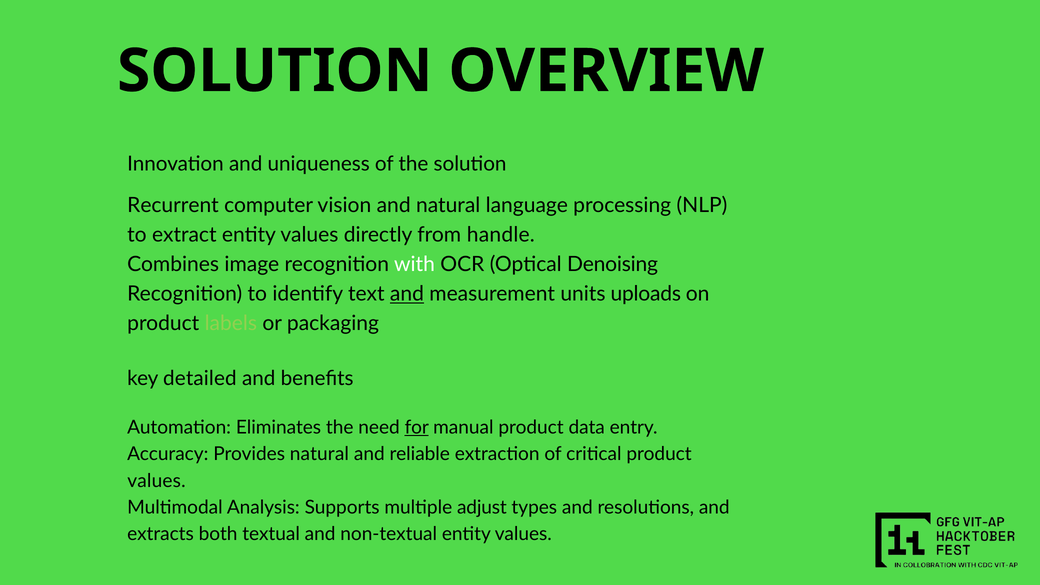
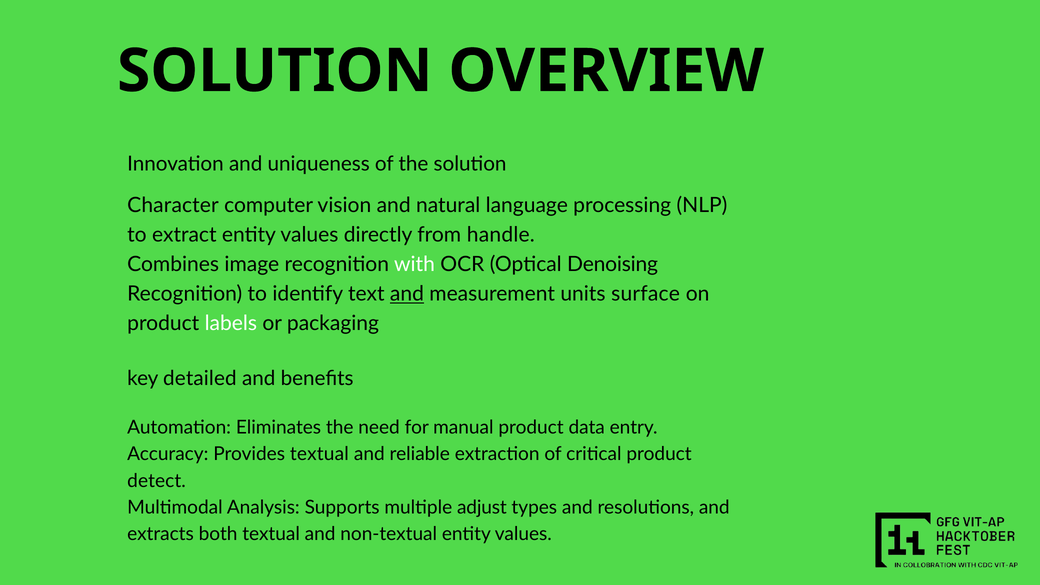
Recurrent: Recurrent -> Character (173, 205)
uploads: uploads -> surface (646, 294)
labels colour: light green -> white (231, 323)
for underline: present -> none (417, 427)
Provides natural: natural -> textual (319, 454)
values: values -> detect (157, 481)
